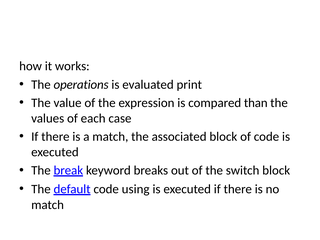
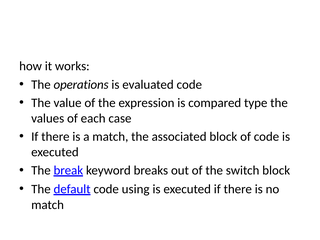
evaluated print: print -> code (189, 85)
than: than -> type (256, 103)
